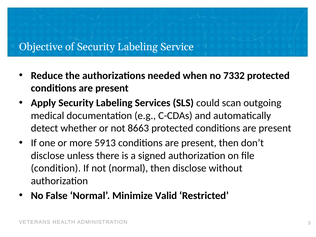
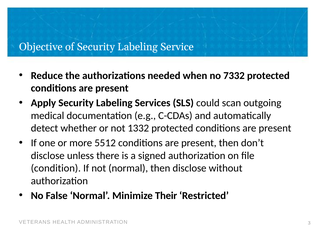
8663: 8663 -> 1332 (138, 128)
5913: 5913 -> 5512 (105, 143)
Valid: Valid -> Their (166, 196)
